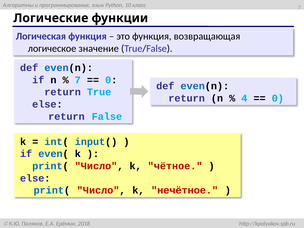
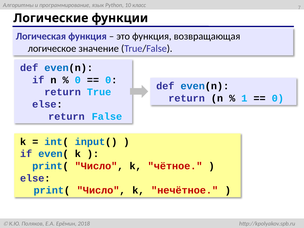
7: 7 -> 0 (78, 80)
4: 4 -> 1 (244, 98)
